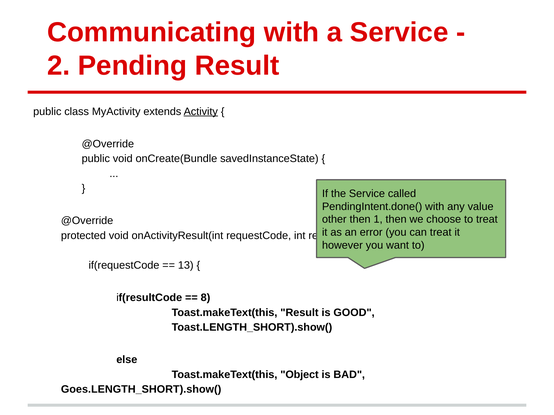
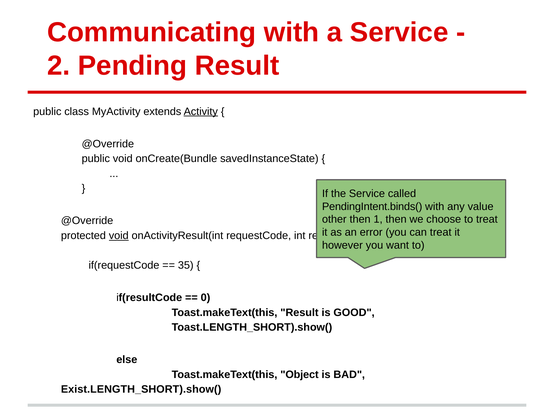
PendingIntent.done(: PendingIntent.done( -> PendingIntent.binds( (372, 207)
void underline: none -> present (119, 236)
13: 13 -> 35 (186, 266)
8: 8 -> 0 (206, 298)
Goes.LENGTH_SHORT).show(: Goes.LENGTH_SHORT).show( -> Exist.LENGTH_SHORT).show( (141, 390)
